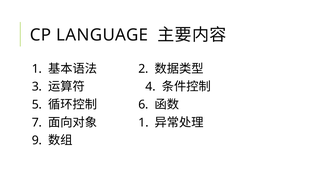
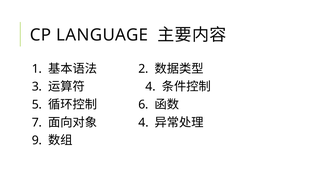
1: 1 -> 4 (143, 123)
